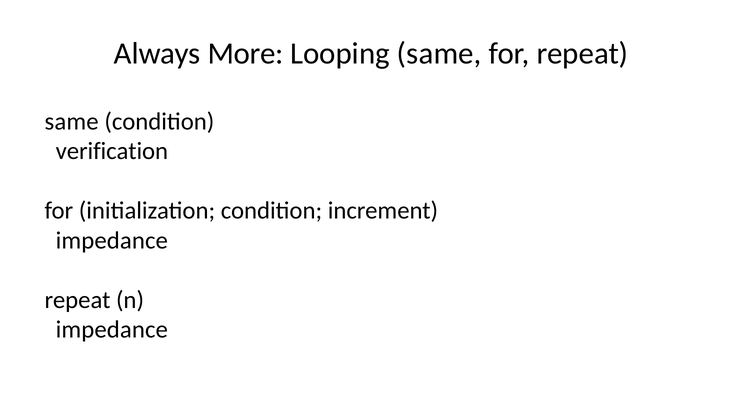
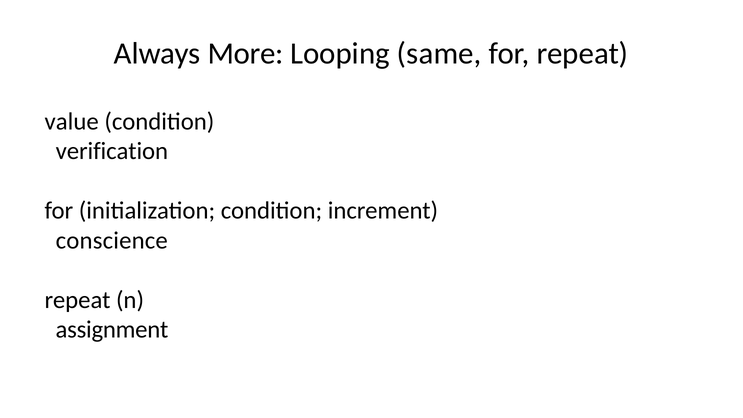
same: same -> value (72, 122)
impedance: impedance -> conscience (112, 240)
impedance: impedance -> assignment (112, 330)
